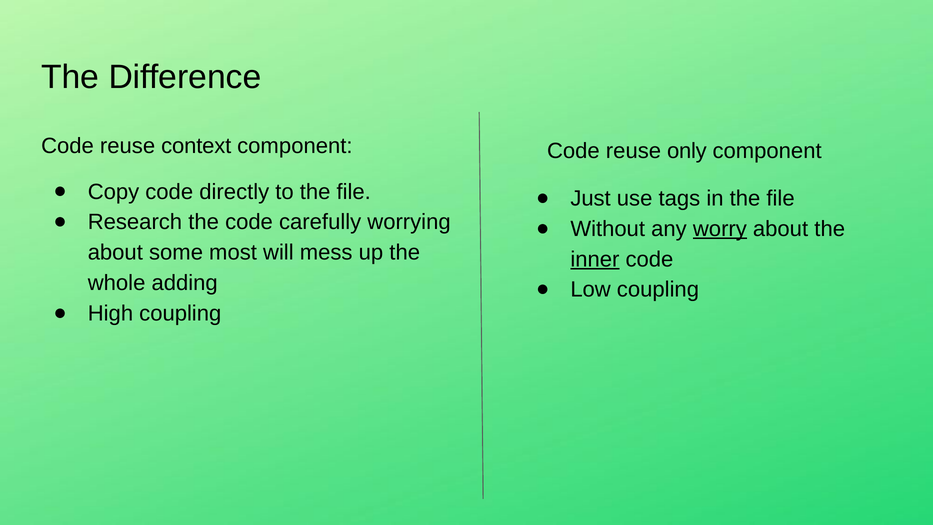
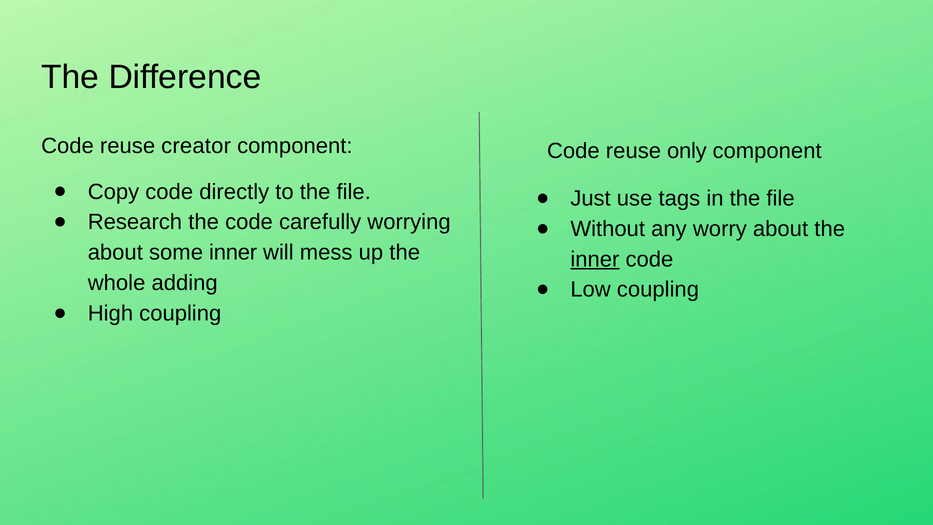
context: context -> creator (196, 146)
worry underline: present -> none (720, 229)
some most: most -> inner (233, 253)
